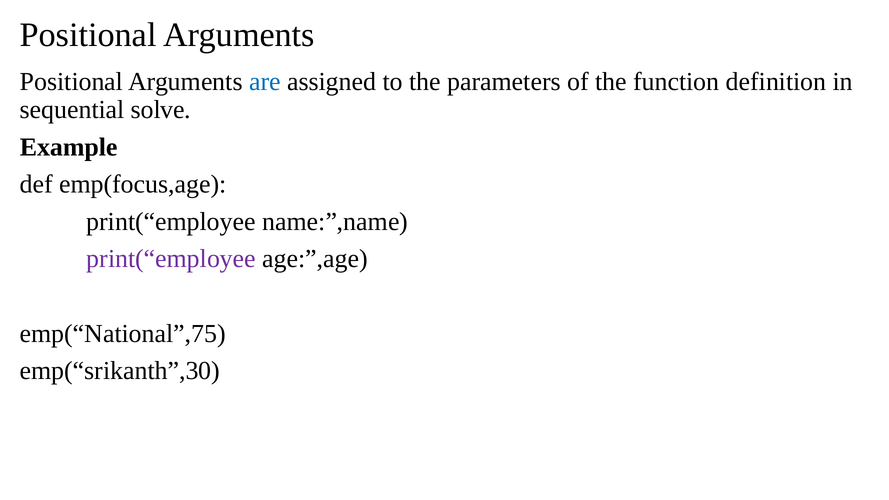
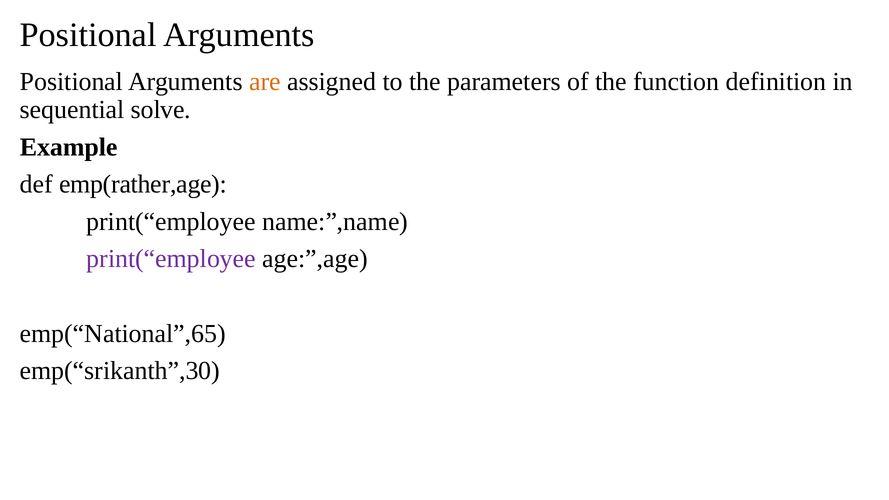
are colour: blue -> orange (265, 82)
emp(focus,age: emp(focus,age -> emp(rather,age (143, 184)
emp(“National”,75: emp(“National”,75 -> emp(“National”,65 (123, 334)
